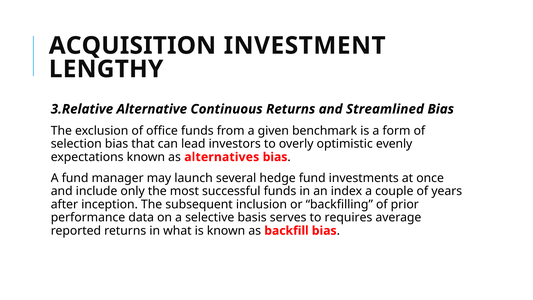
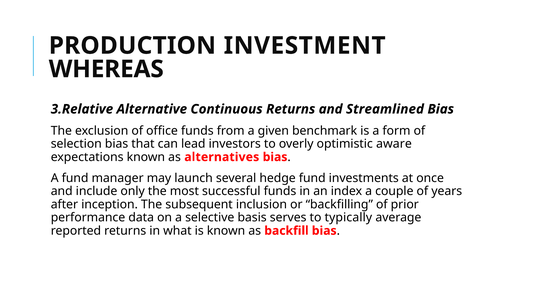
ACQUISITION: ACQUISITION -> PRODUCTION (132, 46)
LENGTHY: LENGTHY -> WHEREAS (106, 69)
evenly: evenly -> aware (394, 144)
requires: requires -> typically (348, 217)
